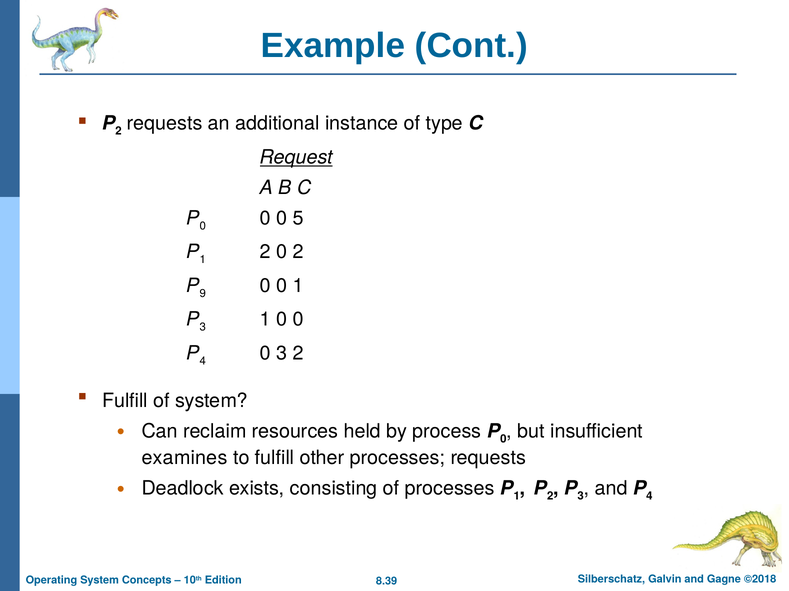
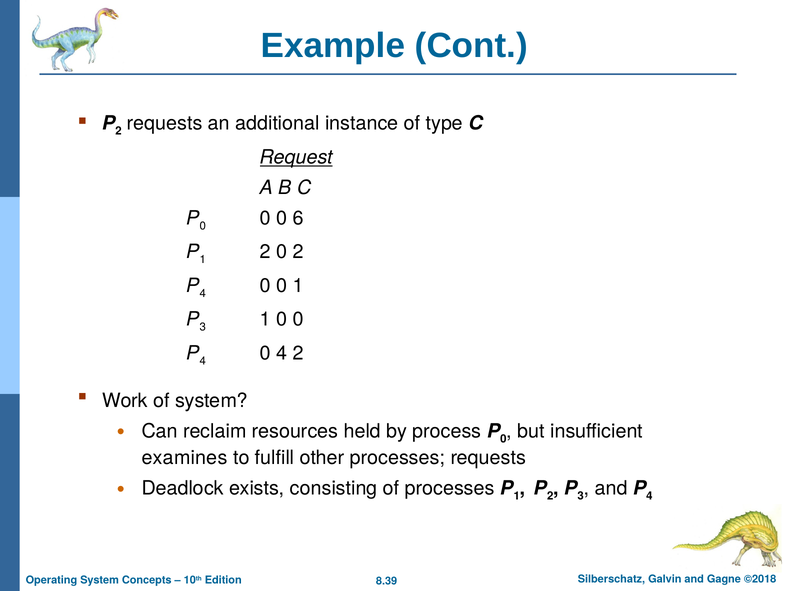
5: 5 -> 6 (298, 219)
9: 9 -> 4 (203, 294)
0 3: 3 -> 4 (282, 354)
Fulfill: Fulfill -> Work (125, 401)
